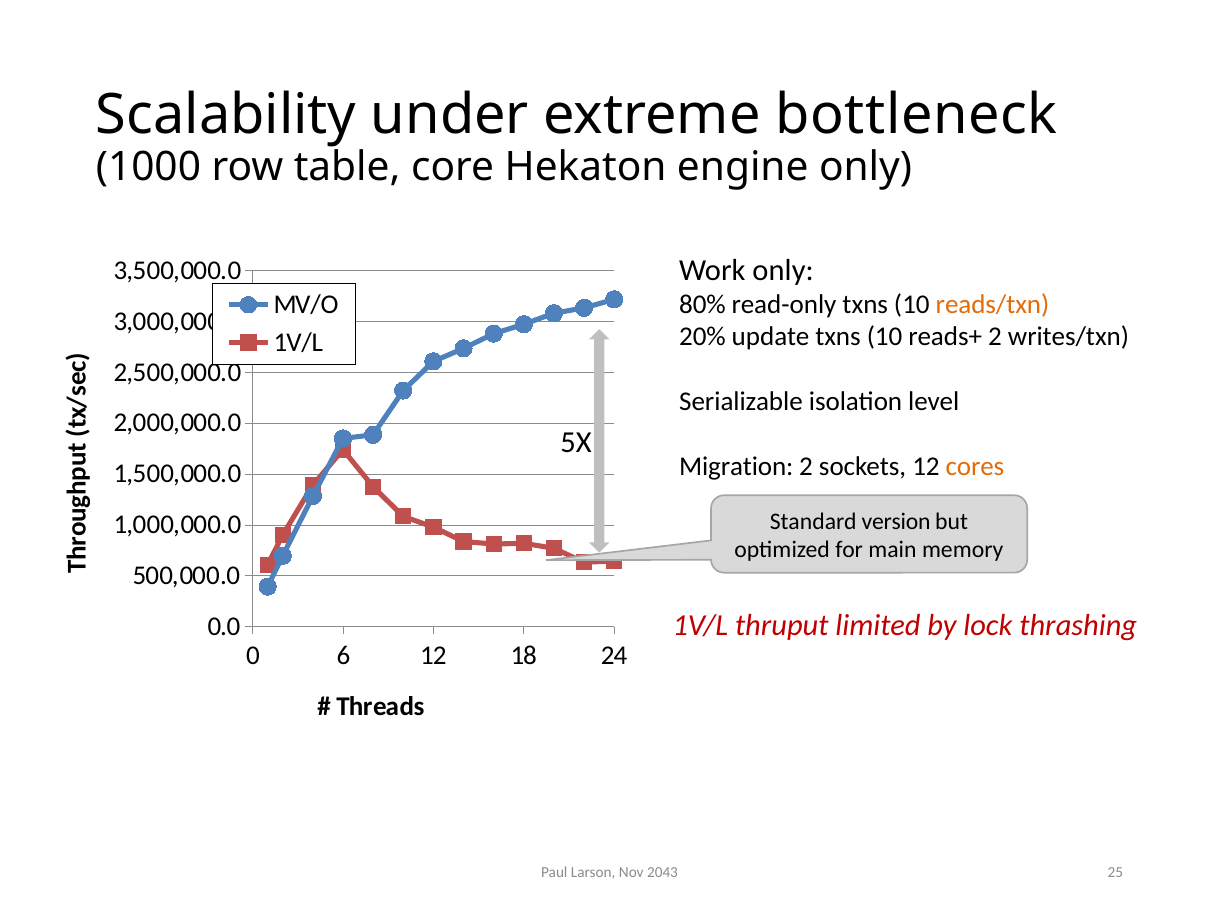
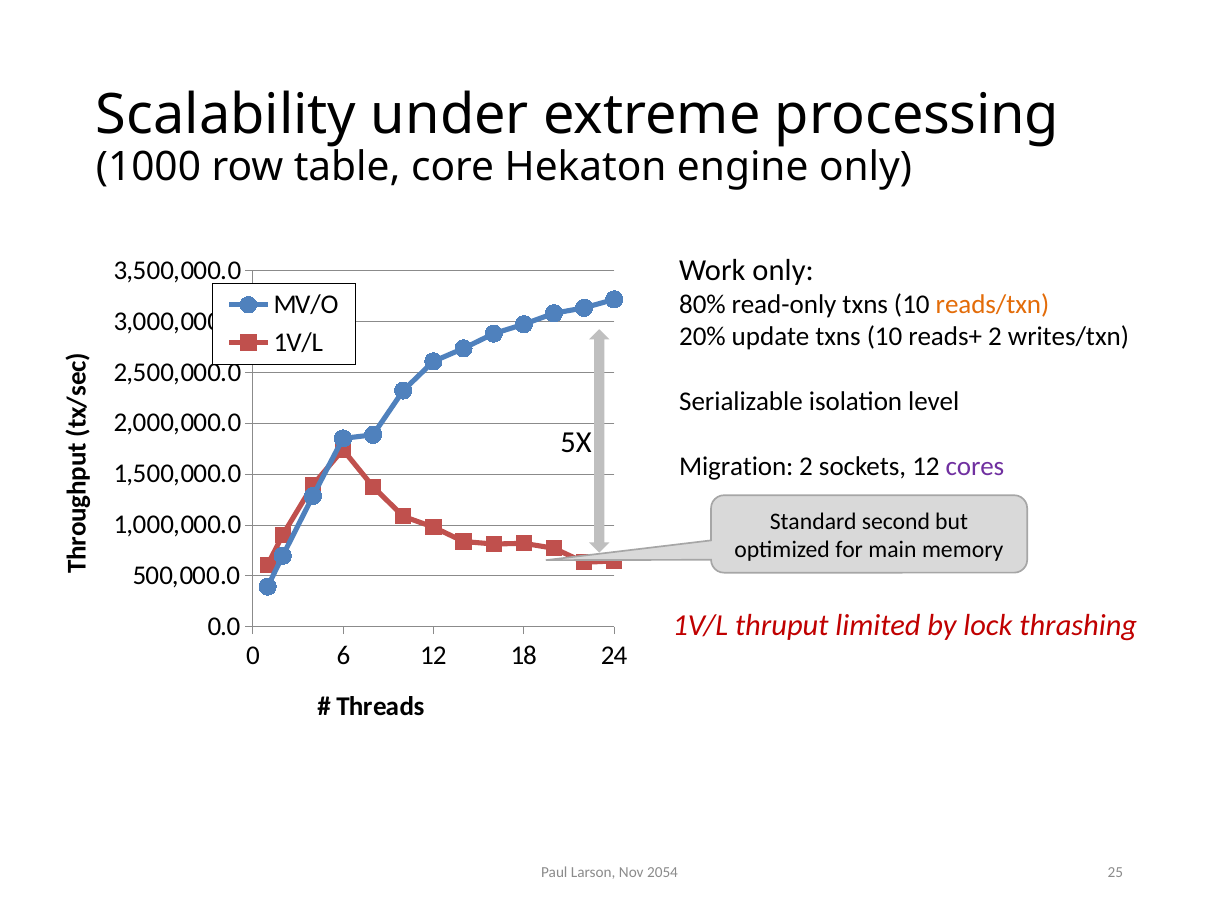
bottleneck: bottleneck -> processing (917, 115)
cores colour: orange -> purple (975, 467)
version: version -> second (896, 521)
2043: 2043 -> 2054 (663, 873)
